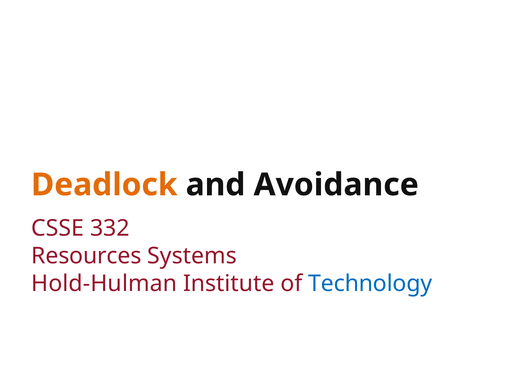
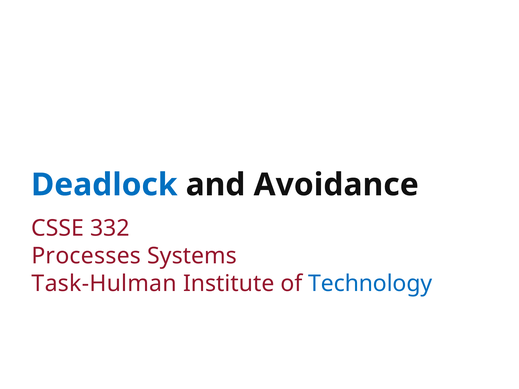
Deadlock colour: orange -> blue (104, 185)
Resources: Resources -> Processes (86, 256)
Hold-Hulman: Hold-Hulman -> Task-Hulman (104, 284)
